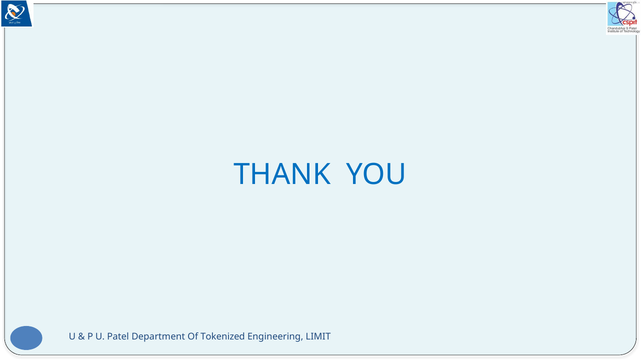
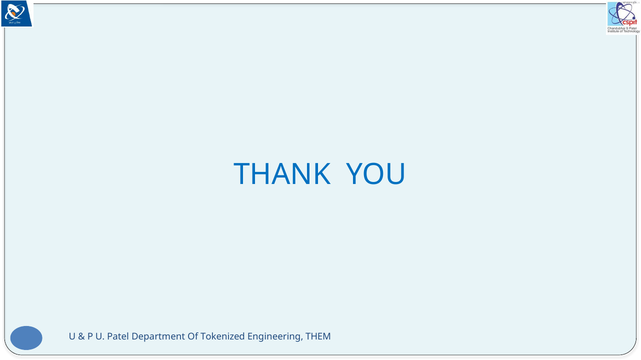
LIMIT: LIMIT -> THEM (318, 337)
